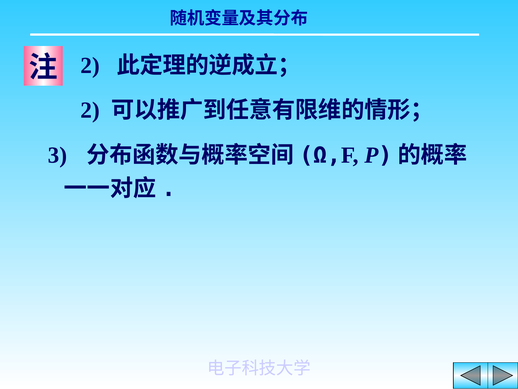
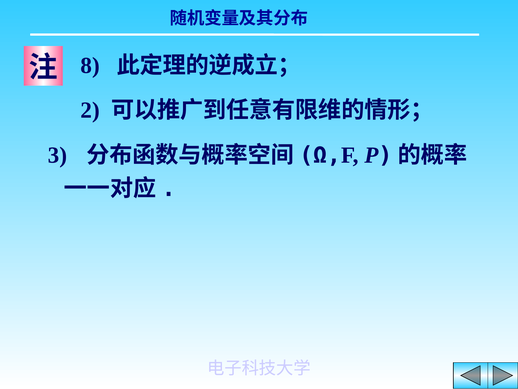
2: 2 -> 8 (90, 65)
